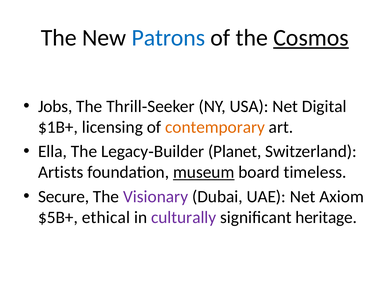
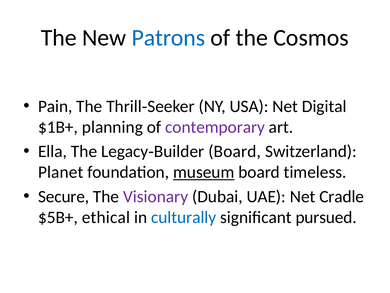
Cosmos underline: present -> none (311, 38)
Jobs: Jobs -> Pain (55, 106)
licensing: licensing -> planning (112, 127)
contemporary colour: orange -> purple (215, 127)
Planet: Planet -> Board (235, 151)
Artists: Artists -> Planet (61, 172)
Axiom: Axiom -> Cradle (342, 196)
culturally colour: purple -> blue (184, 217)
heritage: heritage -> pursued (326, 217)
